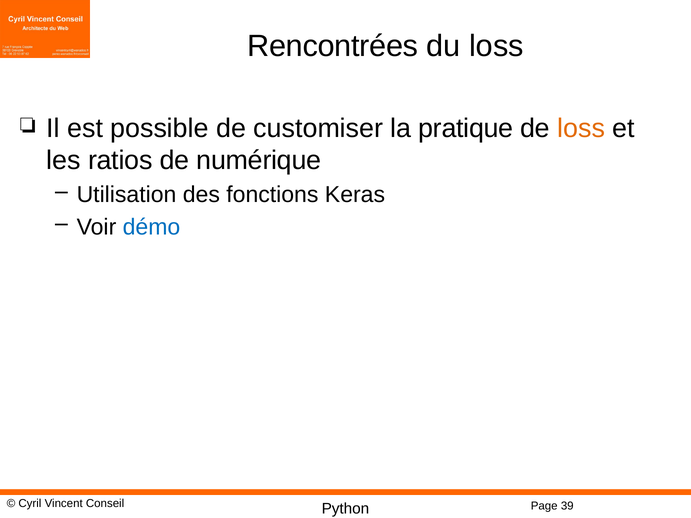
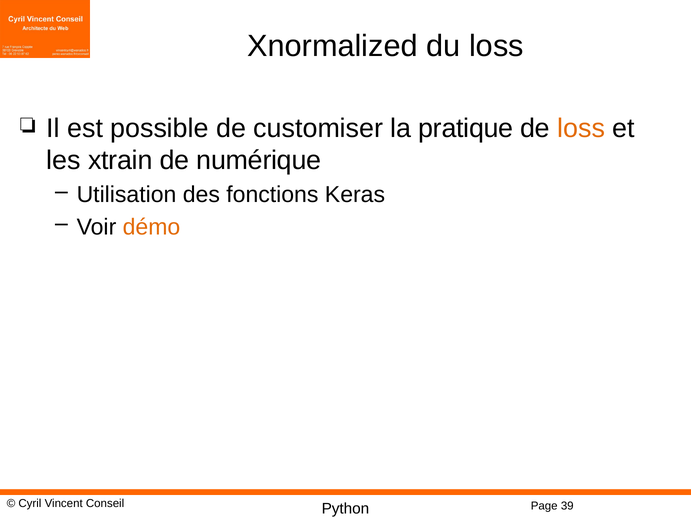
Rencontrées: Rencontrées -> Xnormalized (332, 46)
ratios: ratios -> xtrain (120, 160)
démo colour: blue -> orange (151, 227)
